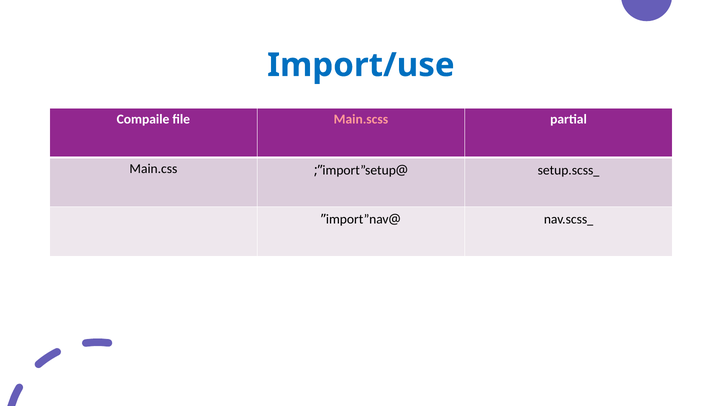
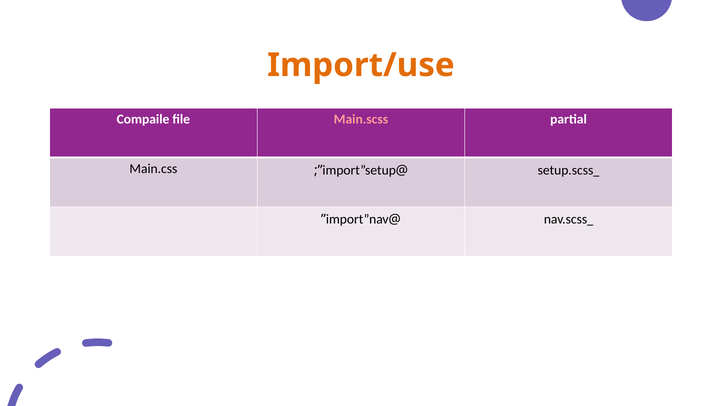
Import/use colour: blue -> orange (361, 65)
